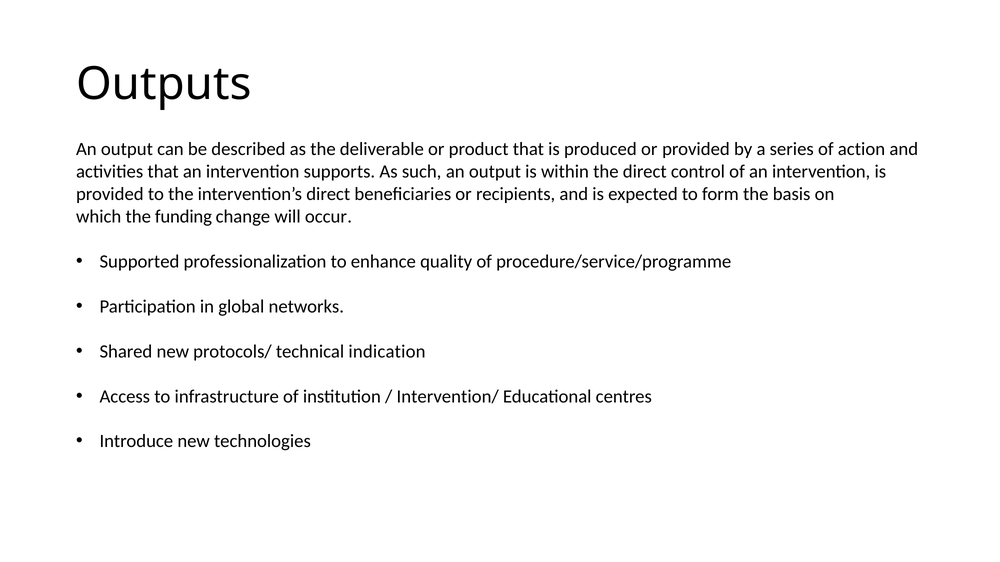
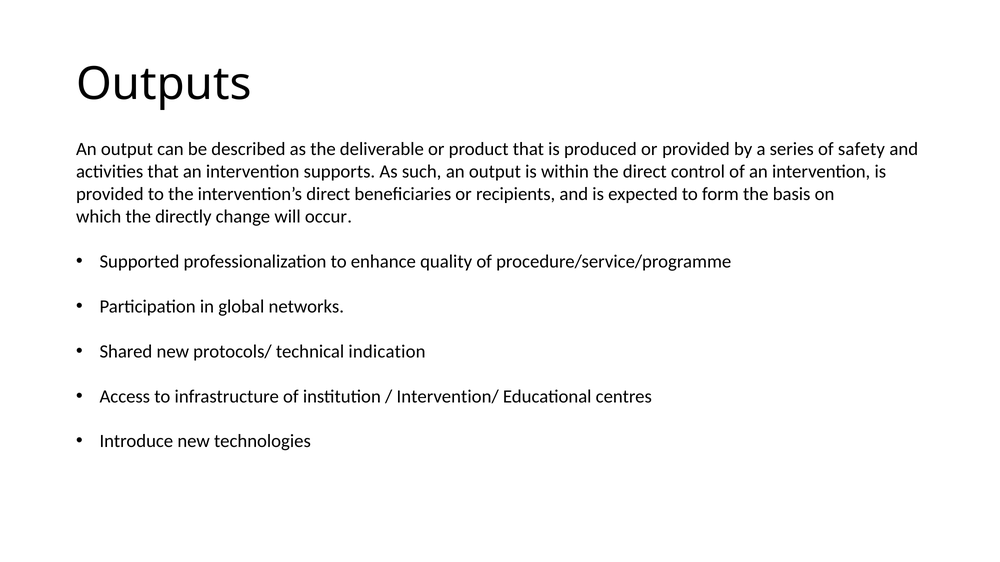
action: action -> safety (861, 149)
funding: funding -> directly (183, 217)
